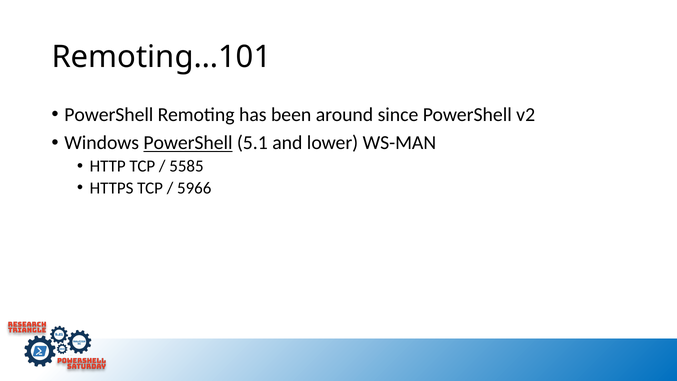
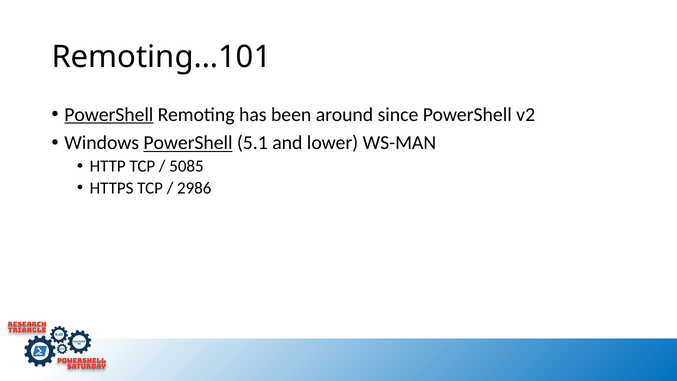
PowerShell underline: none -> present (109, 114)
5585: 5585 -> 5085 (186, 166)
5966: 5966 -> 2986 (194, 188)
